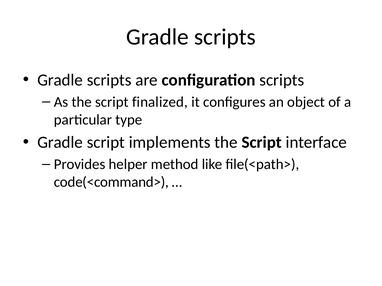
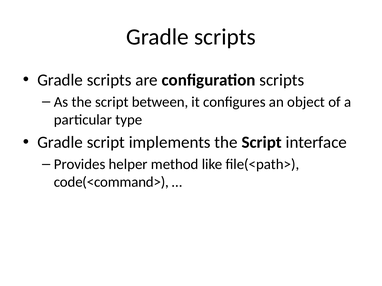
finalized: finalized -> between (160, 102)
